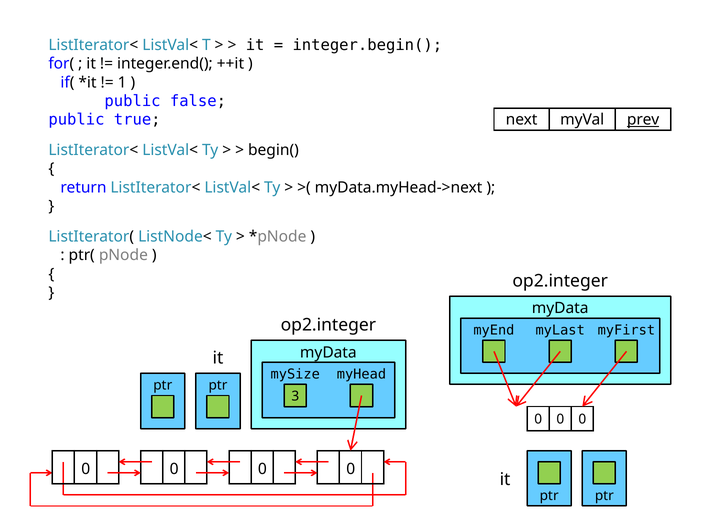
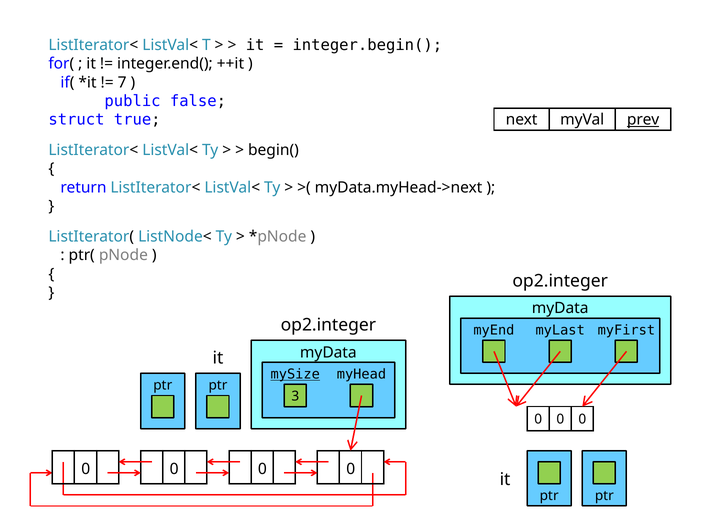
1: 1 -> 7 (122, 82)
public: public -> struct (76, 120)
mySize underline: none -> present (295, 374)
